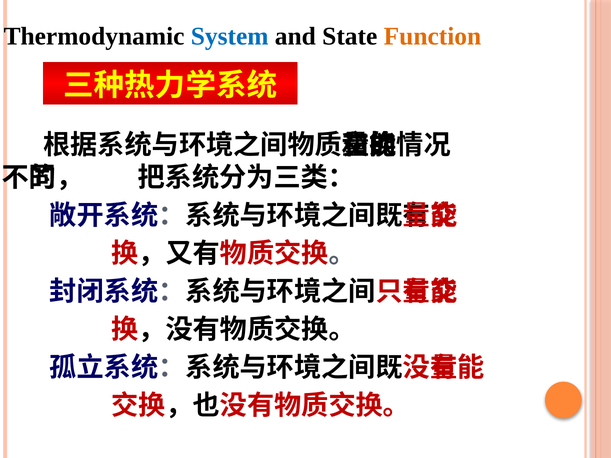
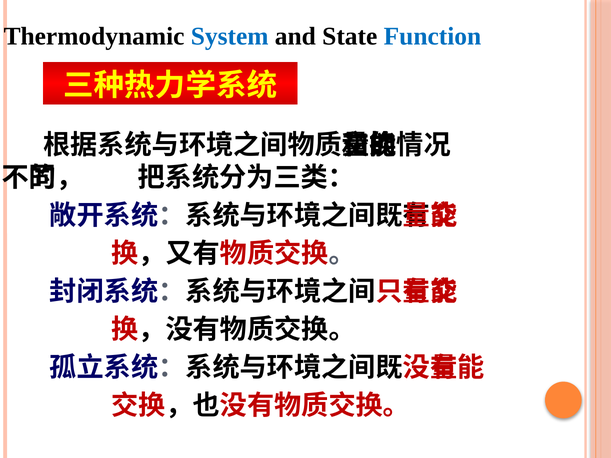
Function colour: orange -> blue (432, 36)
